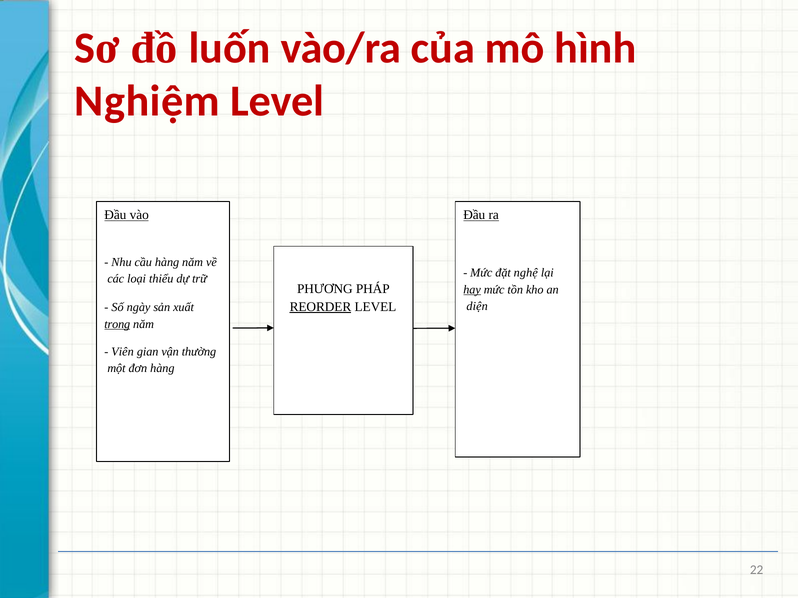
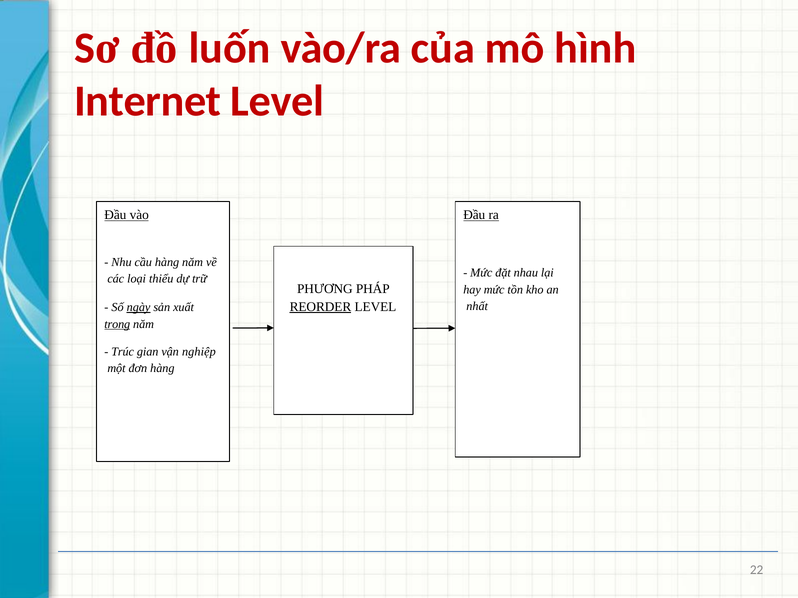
Nghiệm: Nghiệm -> Internet (148, 101)
nghệ: nghệ -> nhau (526, 273)
hay underline: present -> none (472, 290)
diện: diện -> nhất (477, 307)
ngày underline: none -> present (139, 307)
Viên: Viên -> Trúc (123, 352)
thường: thường -> nghiệp (199, 352)
